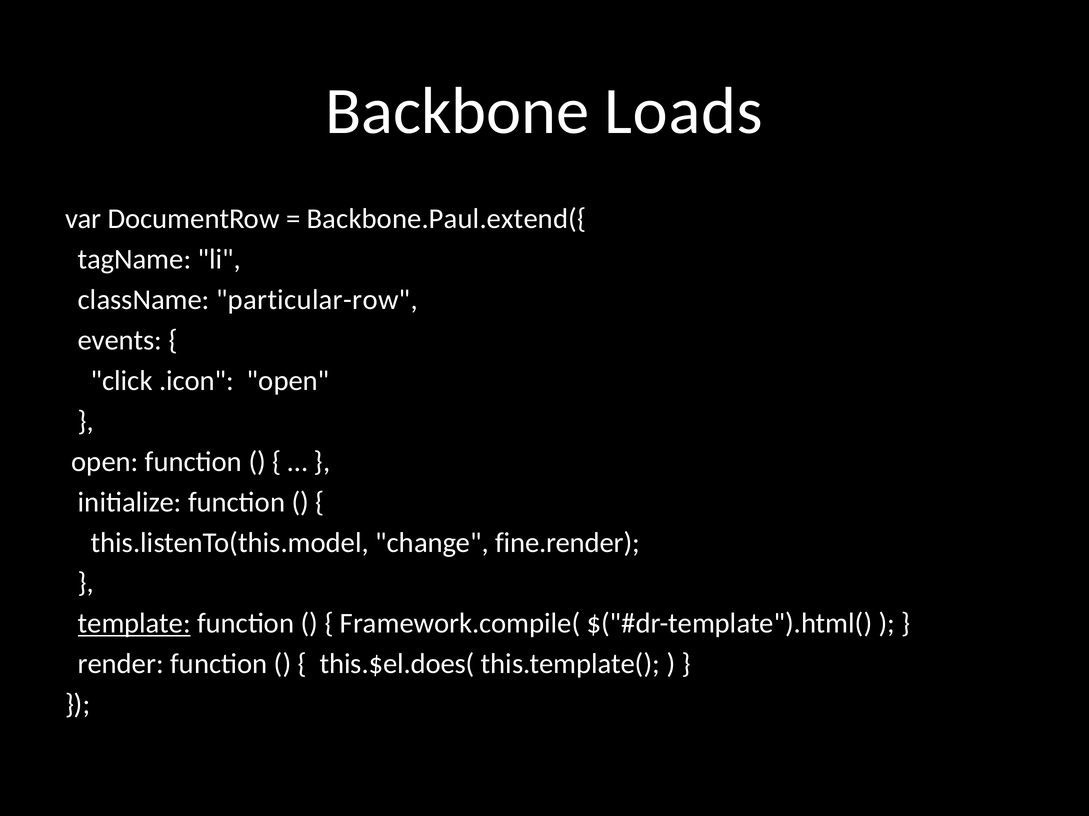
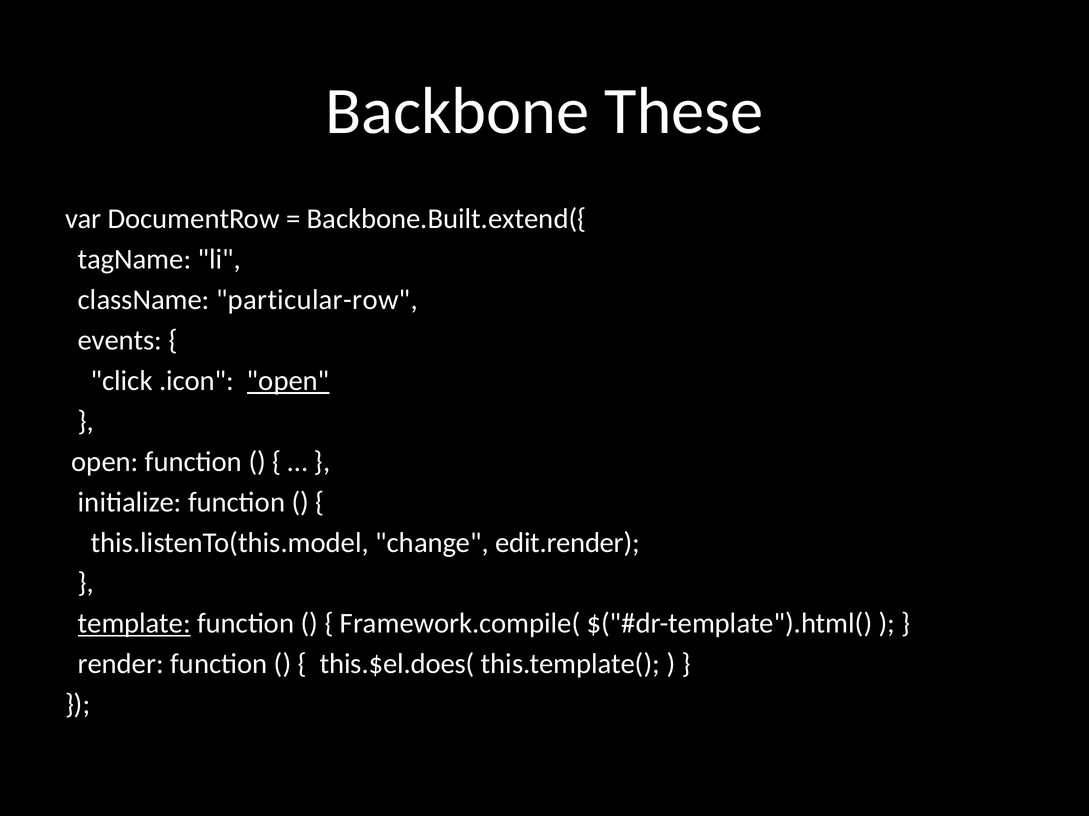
Loads: Loads -> These (684, 111)
Backbone.Paul.extend({: Backbone.Paul.extend({ -> Backbone.Built.extend({ (446, 219)
open underline: none -> present (288, 381)
fine.render: fine.render -> edit.render (568, 543)
